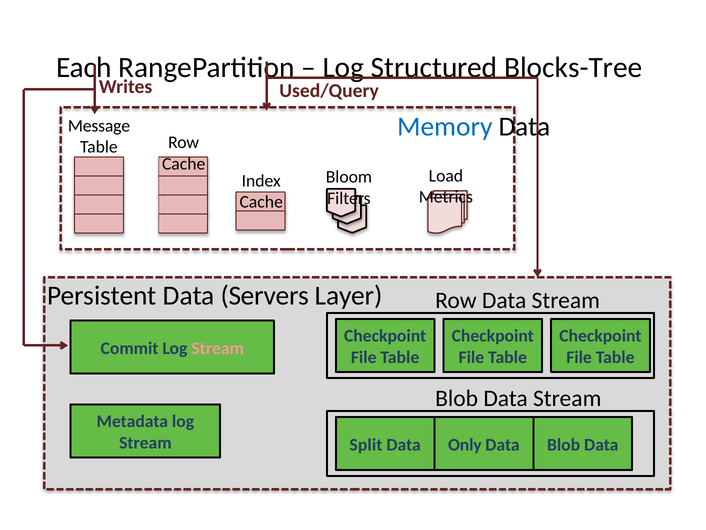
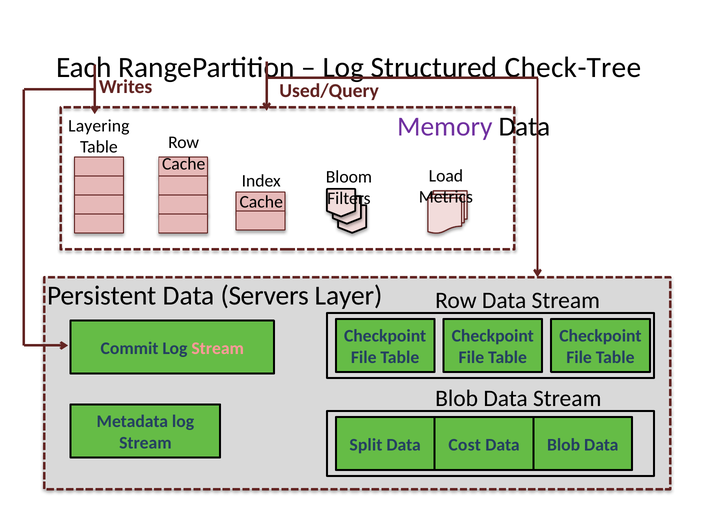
Blocks-Tree: Blocks-Tree -> Check-Tree (573, 67)
Memory colour: blue -> purple (445, 127)
Message: Message -> Layering (99, 126)
Only: Only -> Cost (465, 444)
